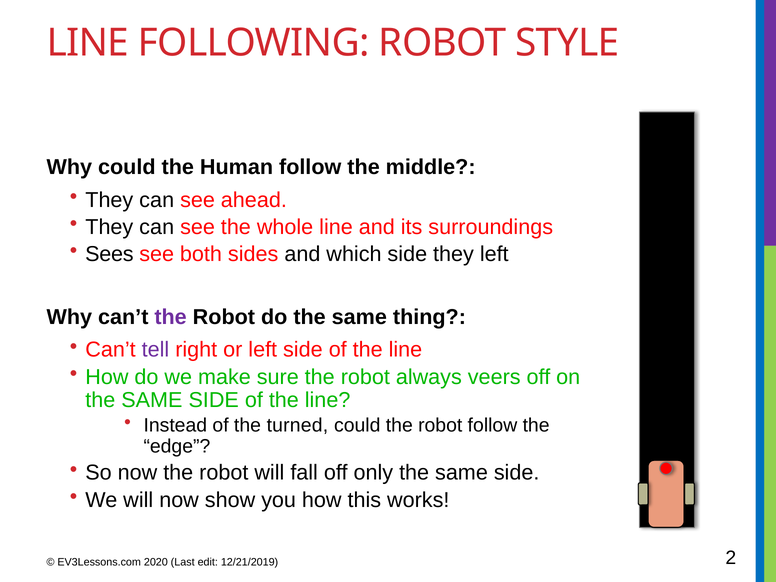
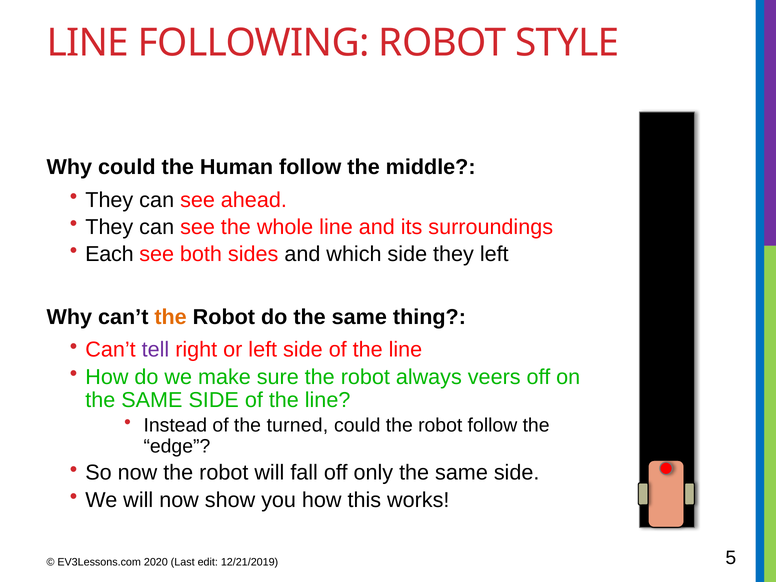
Sees: Sees -> Each (109, 254)
the colour: purple -> orange (171, 317)
2: 2 -> 5 (731, 558)
